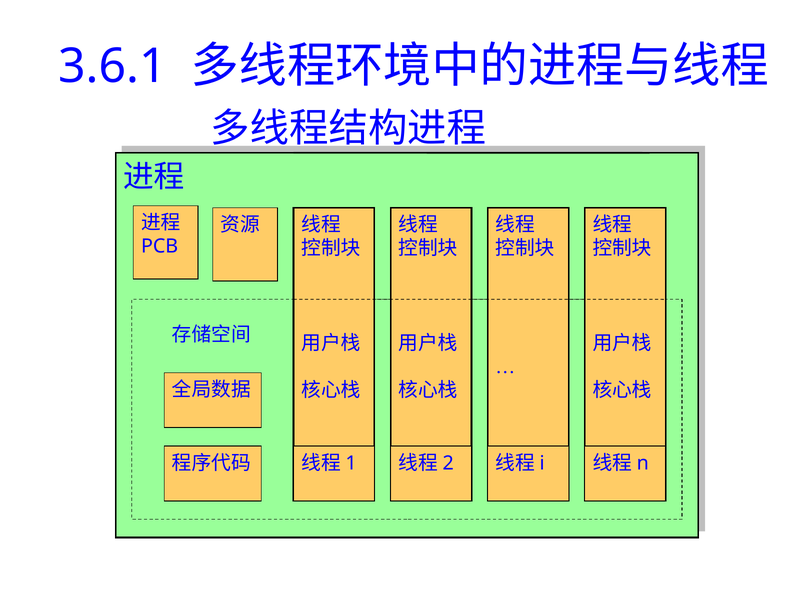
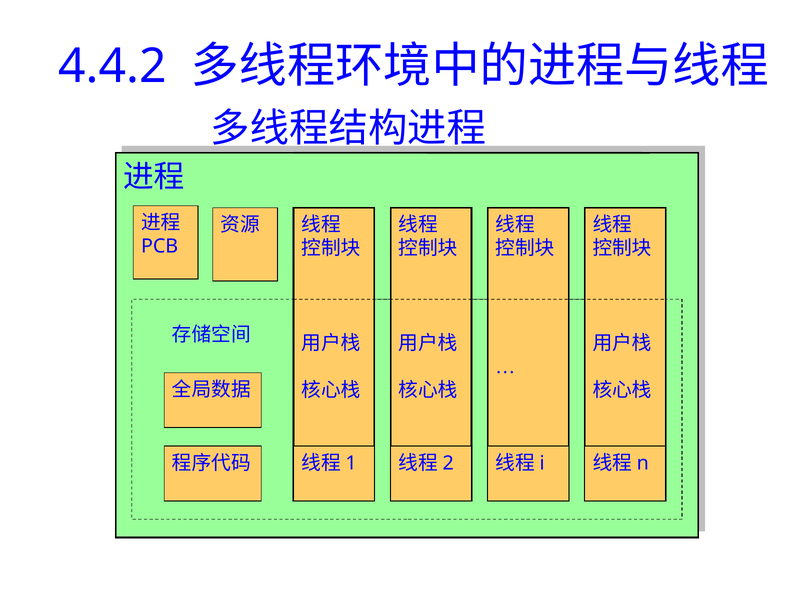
3.6.1: 3.6.1 -> 4.4.2 (112, 66)
